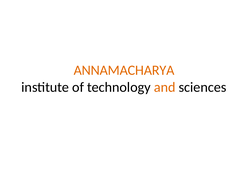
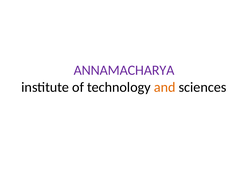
ANNAMACHARYA colour: orange -> purple (124, 70)
